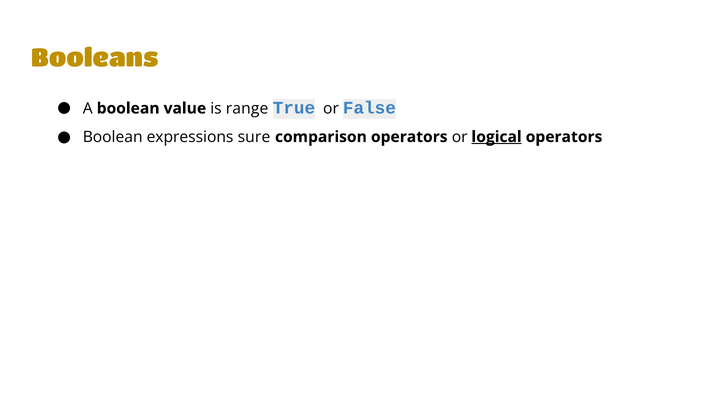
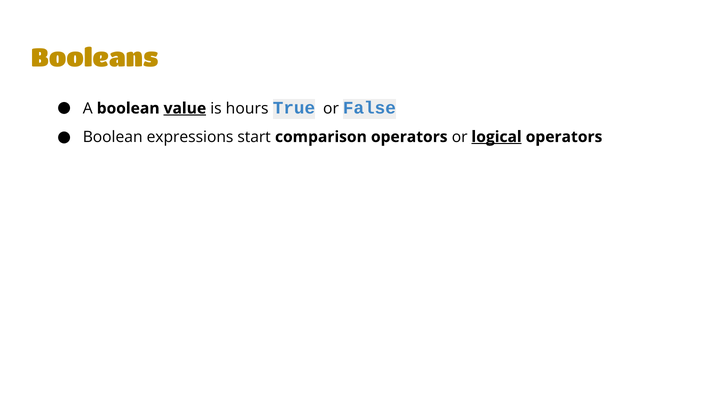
value underline: none -> present (185, 109)
range: range -> hours (247, 109)
sure: sure -> start (254, 137)
